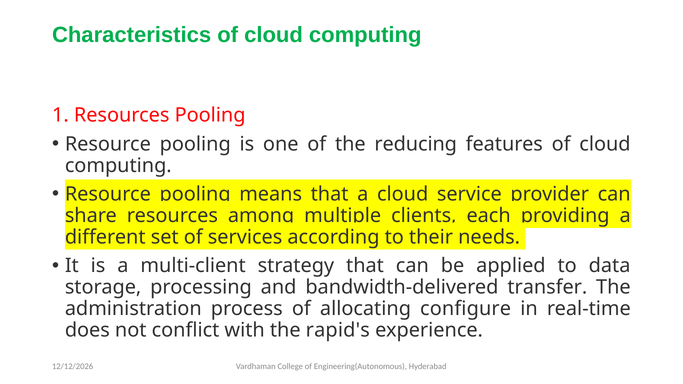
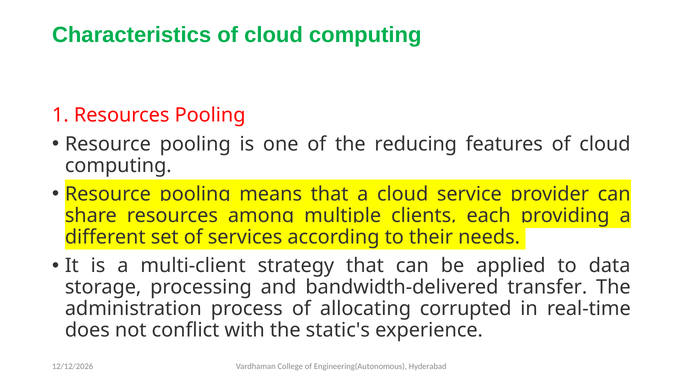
configure: configure -> corrupted (466, 309)
rapid's: rapid's -> static's (338, 330)
